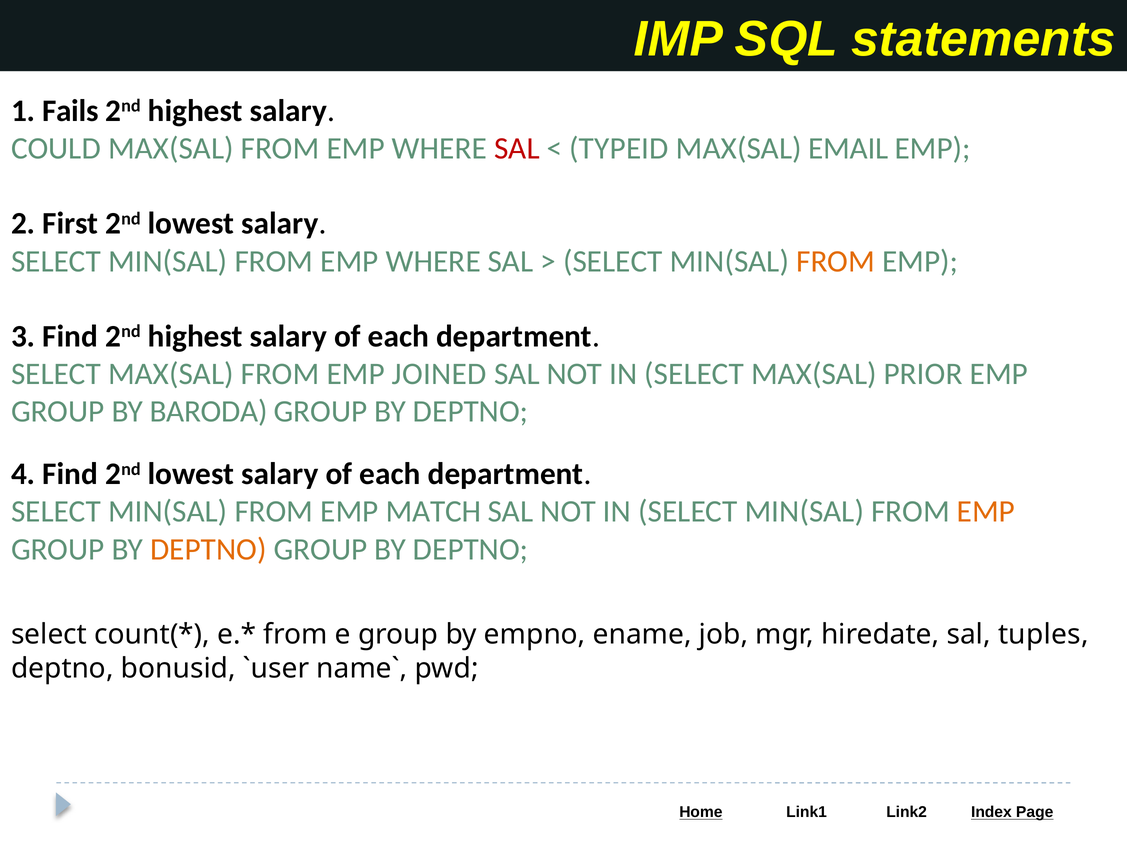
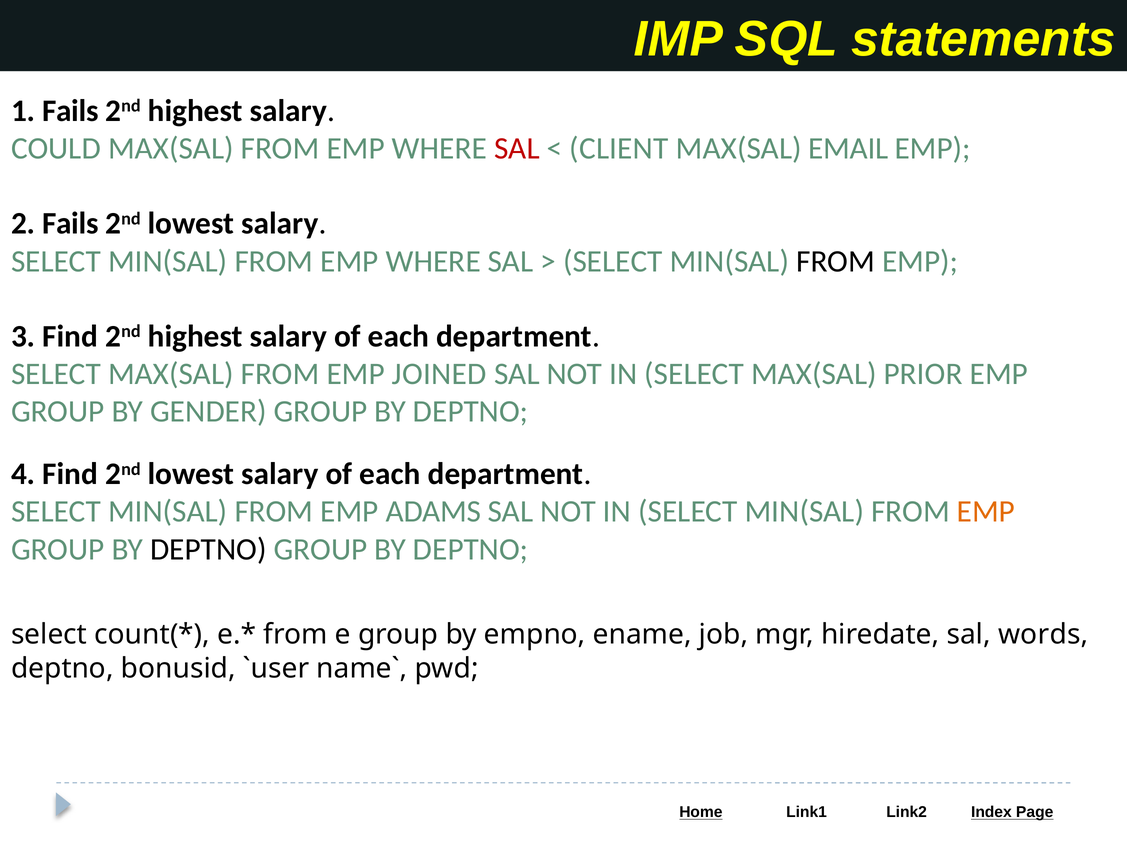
TYPEID: TYPEID -> CLIENT (619, 149)
2 First: First -> Fails (70, 224)
FROM colour: orange -> black (836, 261)
BARODA: BARODA -> GENDER (208, 412)
MATCH: MATCH -> ADAMS (433, 512)
DEPTNO colour: orange -> black (208, 549)
tuples: tuples -> words (1043, 635)
